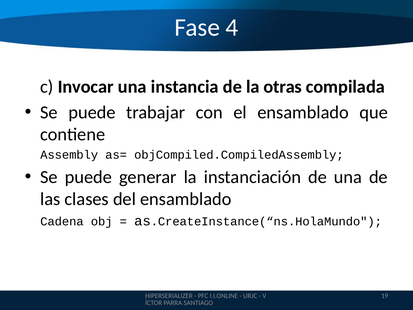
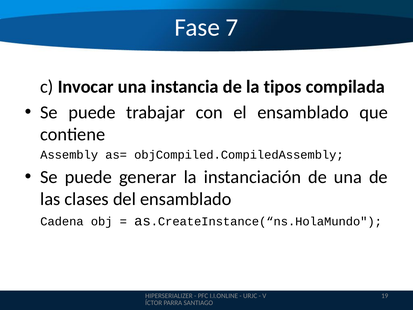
4: 4 -> 7 (232, 28)
otras: otras -> tipos (283, 87)
